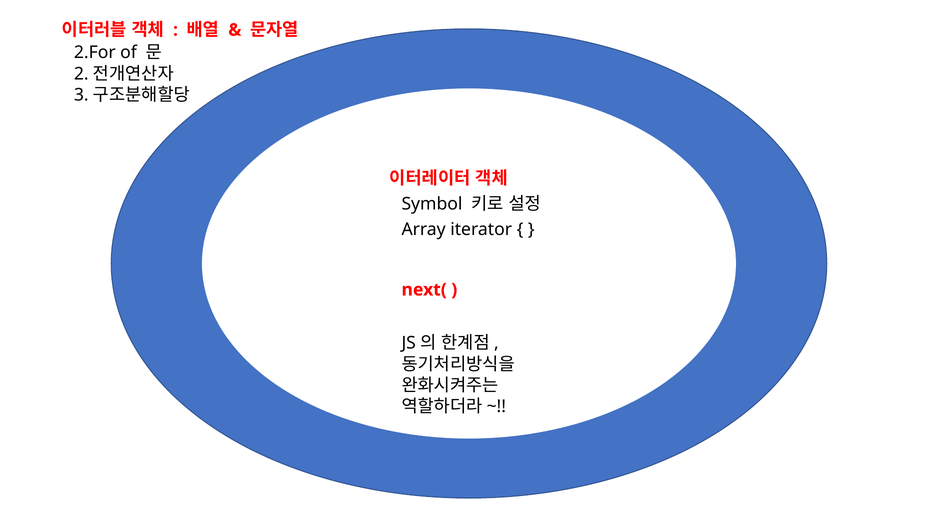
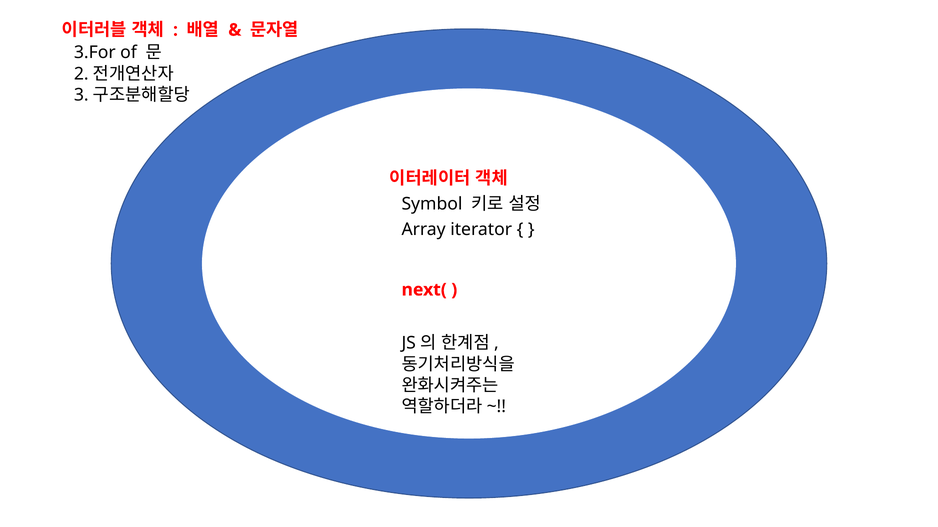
2.For: 2.For -> 3.For (95, 53)
